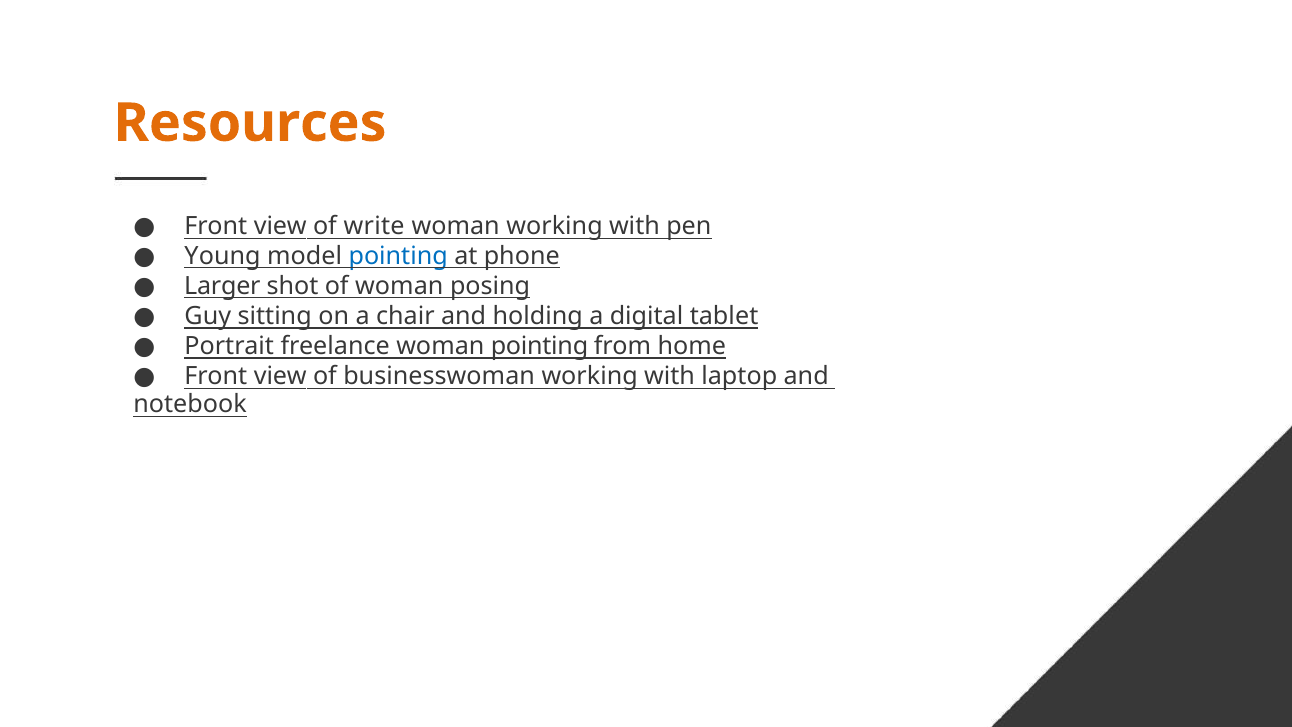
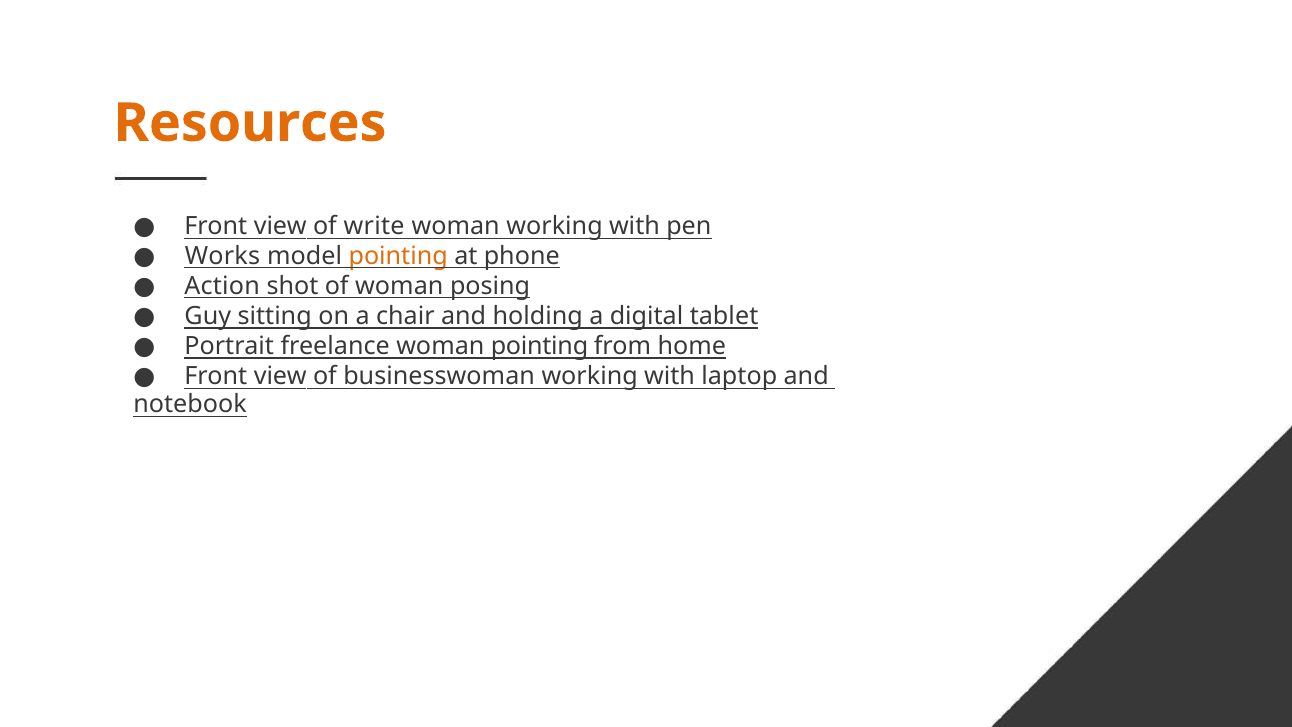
Young: Young -> Works (222, 256)
pointing colour: blue -> orange (398, 256)
Larger: Larger -> Action (222, 286)
